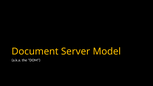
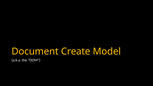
Server: Server -> Create (76, 51)
